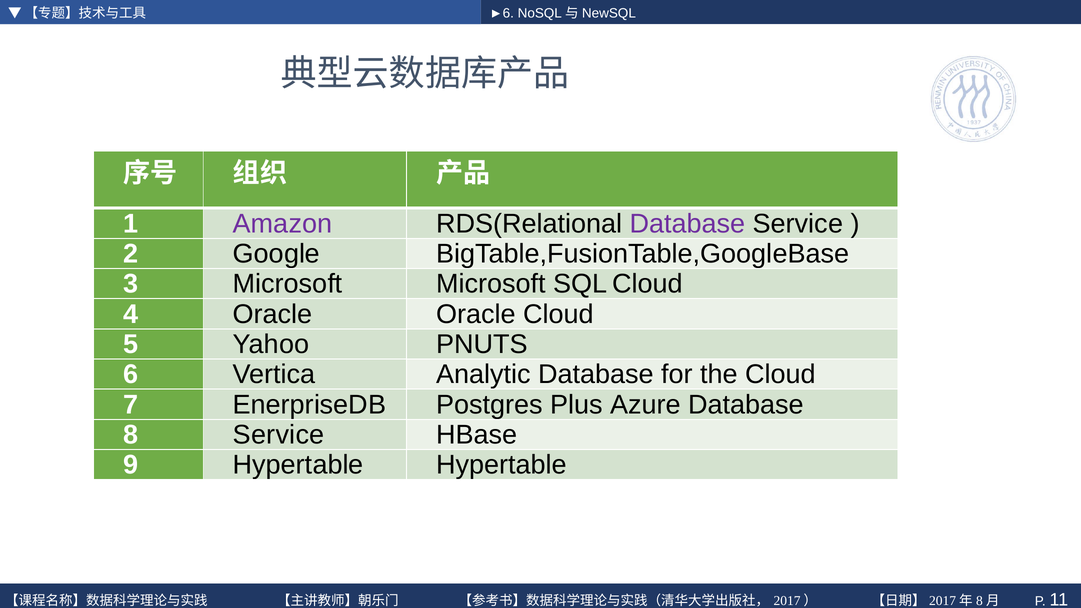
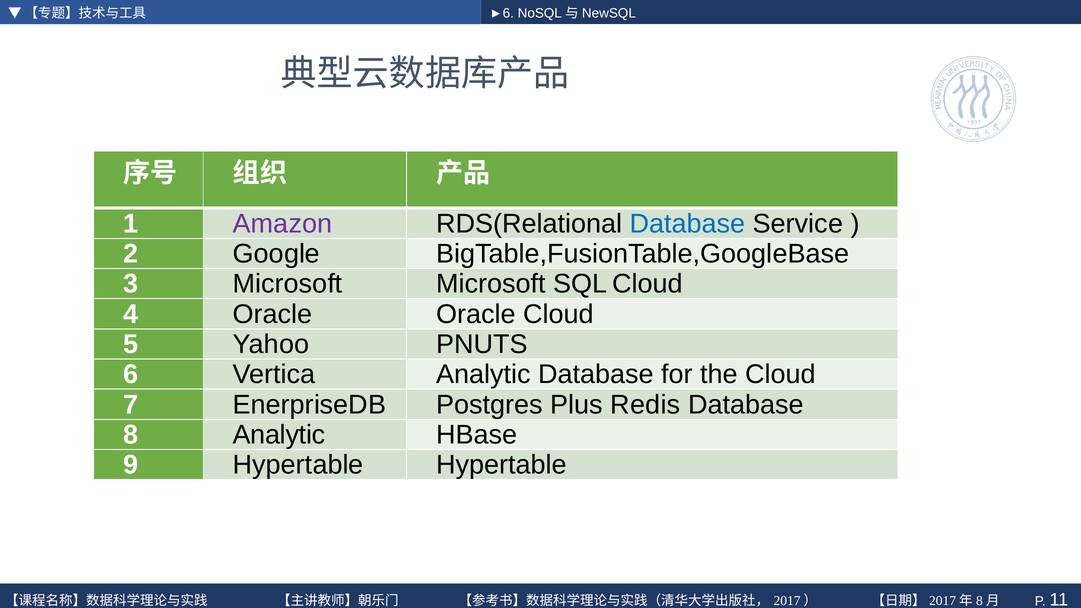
Database colour: purple -> blue (687, 224)
Azure: Azure -> Redis (645, 405)
8 Service: Service -> Analytic (279, 435)
